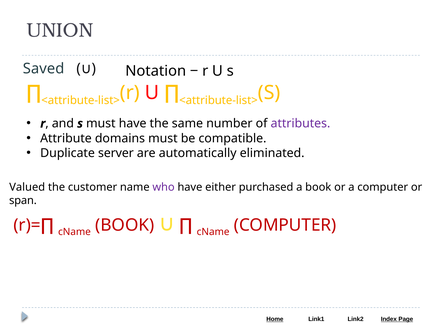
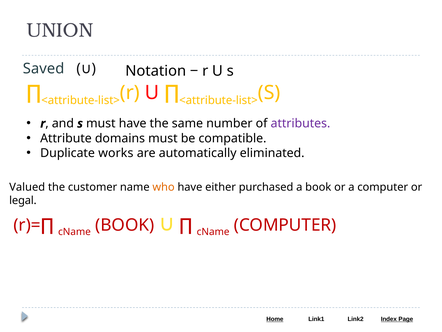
server: server -> works (116, 153)
who colour: purple -> orange (164, 187)
span: span -> legal (23, 200)
